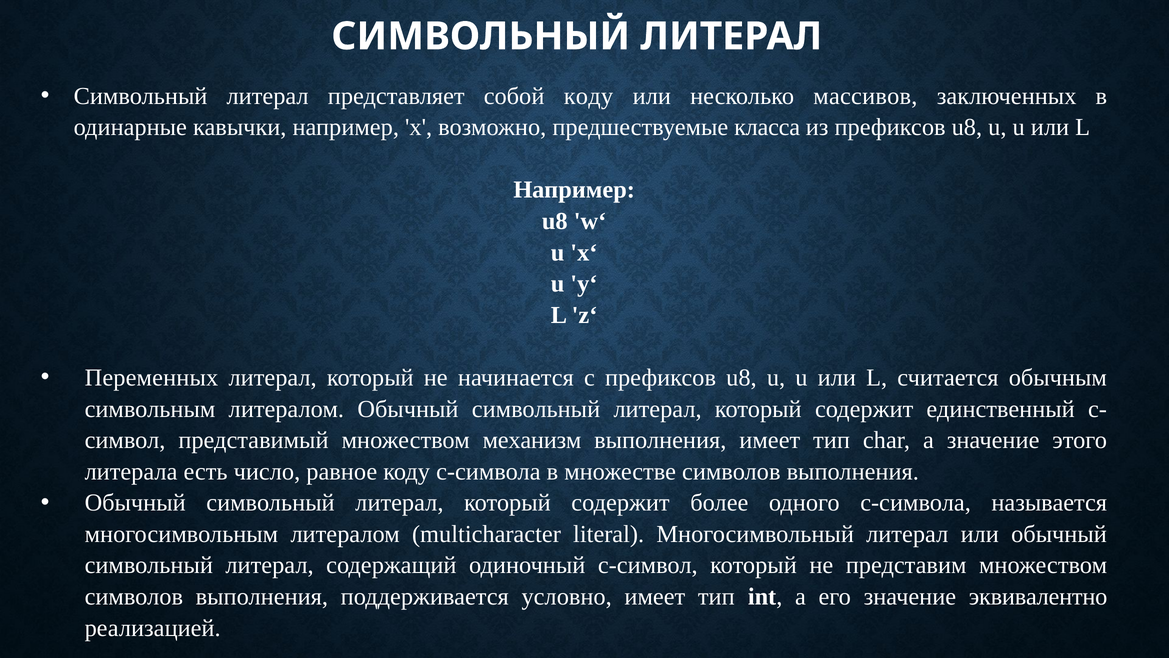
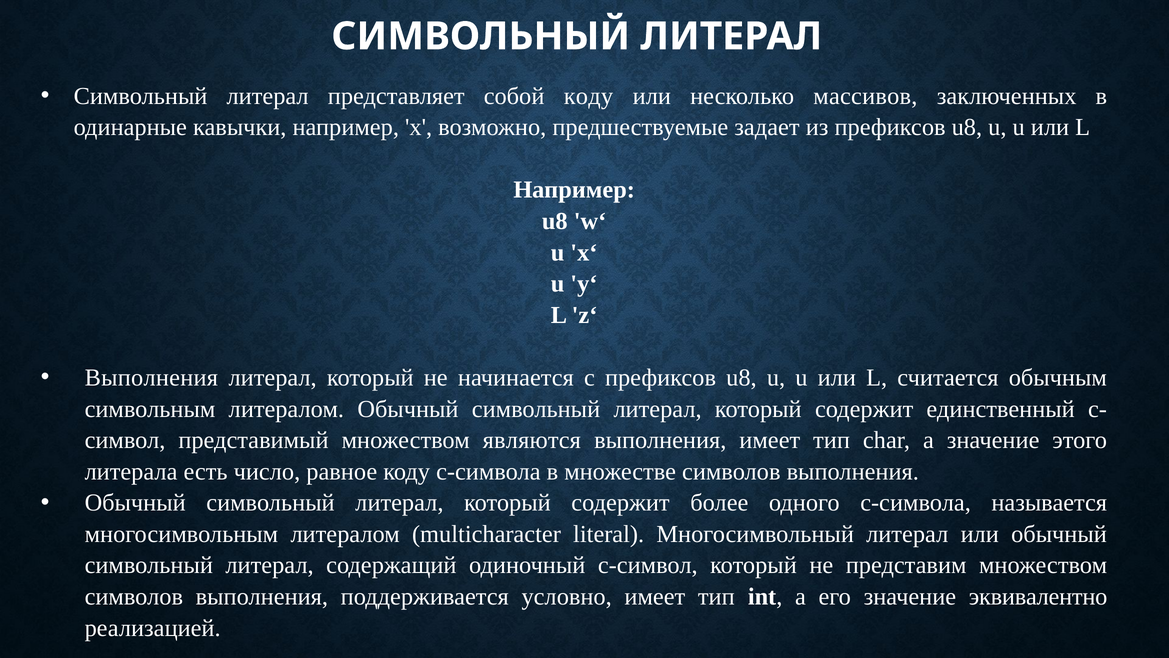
класса: класса -> задает (767, 127)
Переменных: Переменных -> Выполнения (151, 377)
механизм: механизм -> являются (532, 440)
